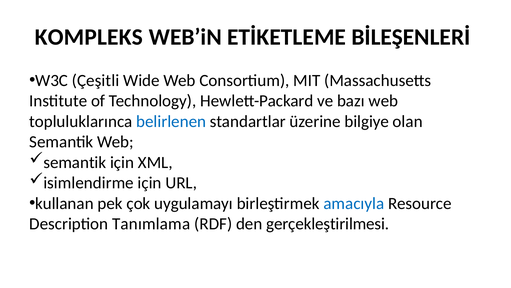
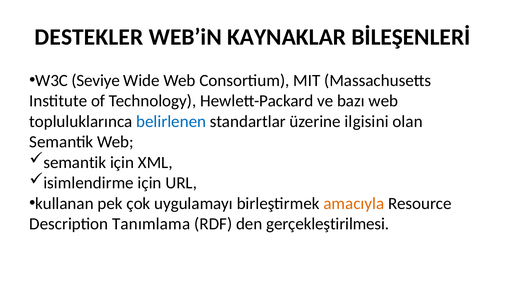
KOMPLEKS: KOMPLEKS -> DESTEKLER (89, 37)
ETİKETLEME: ETİKETLEME -> KAYNAKLAR (287, 37)
Çeşitli: Çeşitli -> Seviye (96, 80)
bilgiye: bilgiye -> ilgisini (367, 121)
amacıyla colour: blue -> orange (354, 203)
